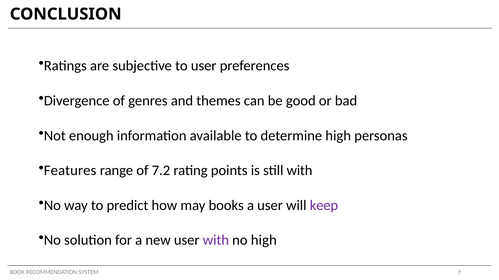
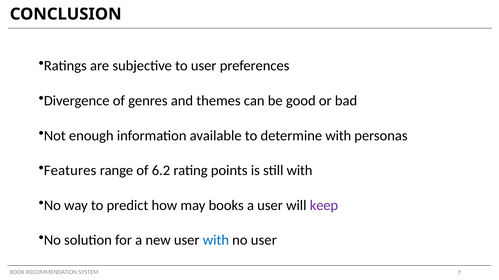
determine high: high -> with (338, 136)
7.2: 7.2 -> 6.2 (161, 171)
with colour: purple -> blue (216, 241)
no high: high -> user (264, 241)
